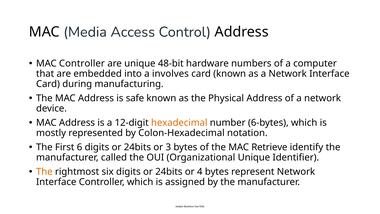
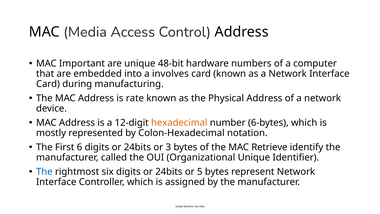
MAC Controller: Controller -> Important (82, 63)
safe: safe -> rate (135, 98)
The colour: orange -> blue (44, 172)
4: 4 -> 5 (200, 172)
